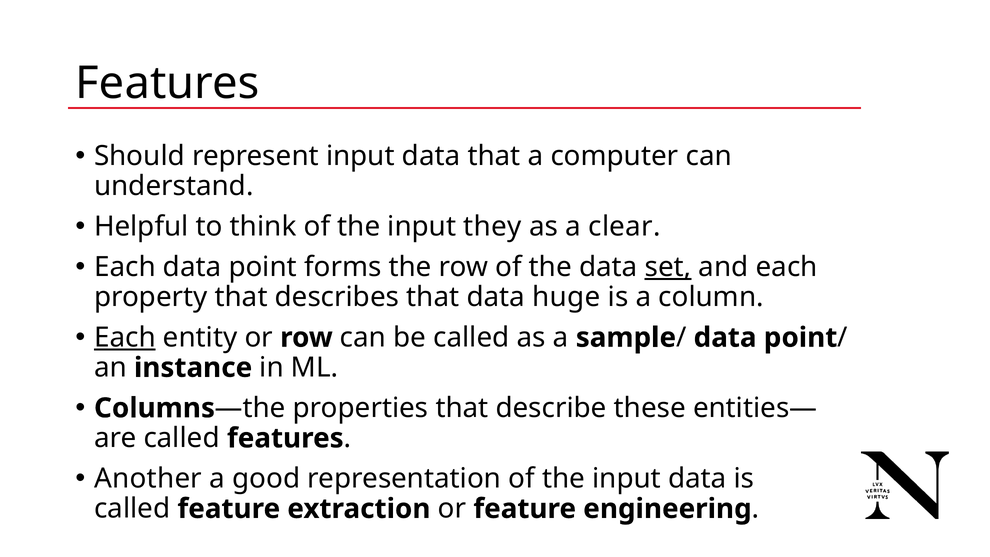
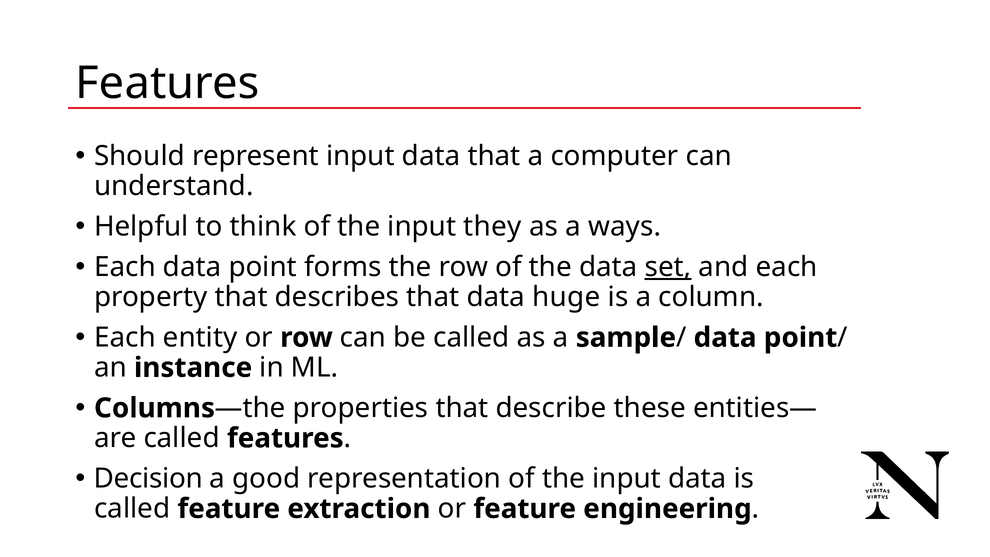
clear: clear -> ways (625, 227)
Each underline: present -> none (125, 337)
Another: Another -> Decision (148, 479)
